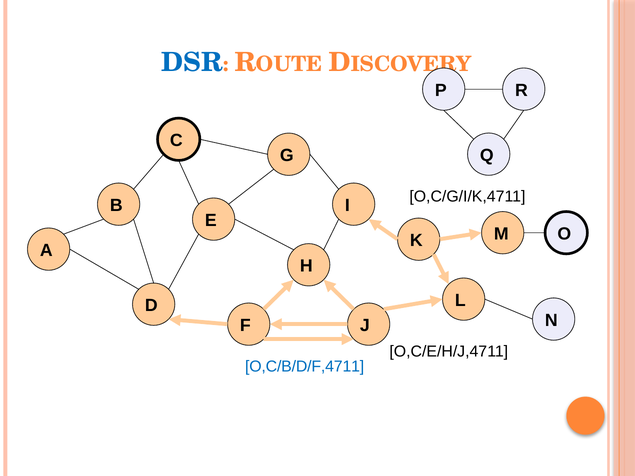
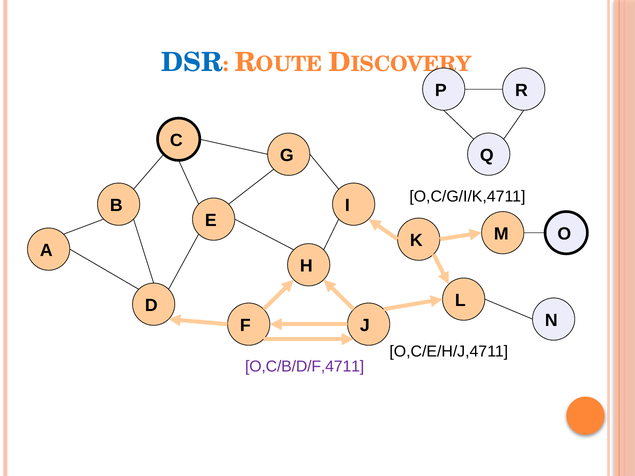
O,C/B/D/F,4711 colour: blue -> purple (305, 367)
